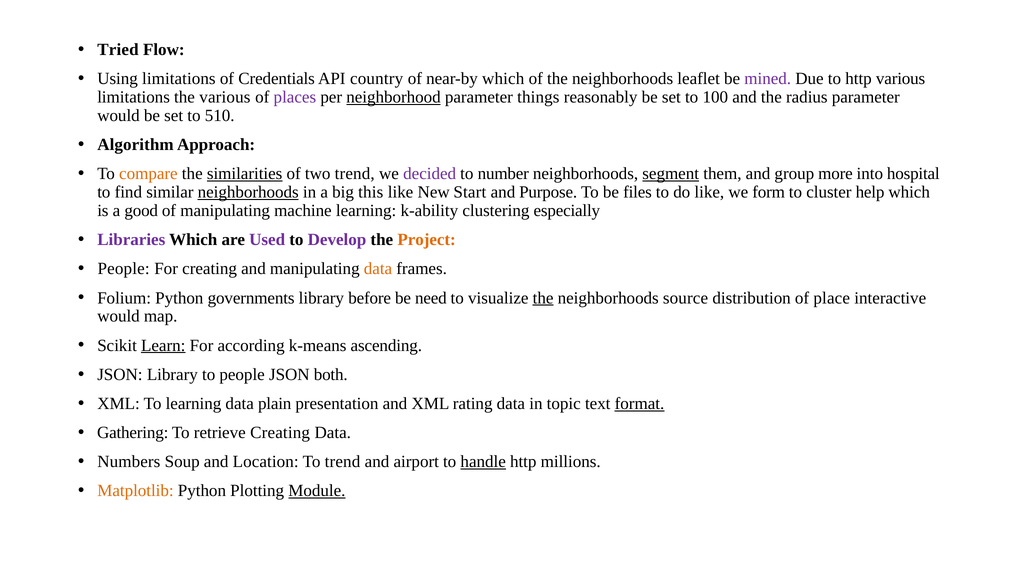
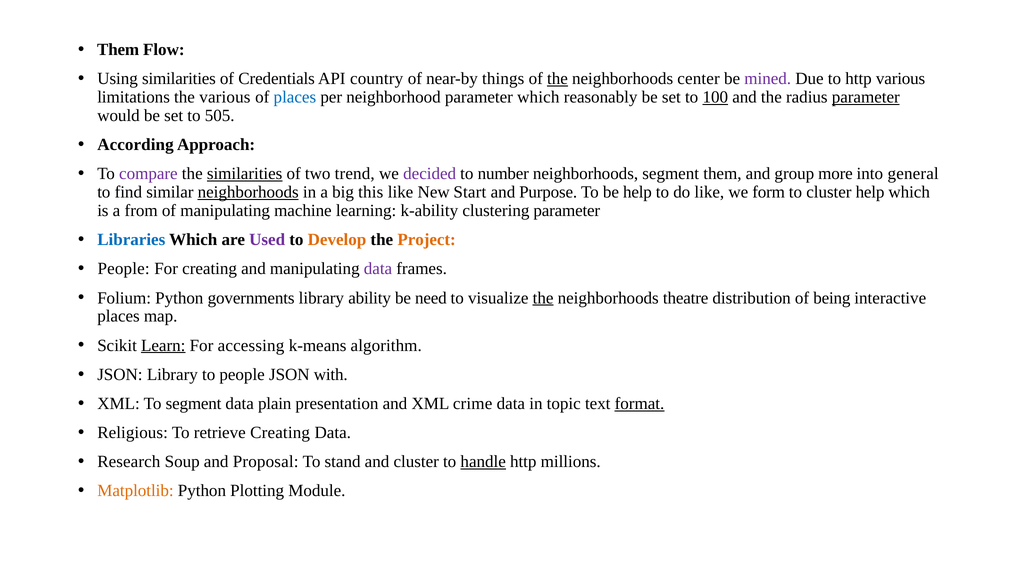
Tried: Tried -> Them (118, 50)
Using limitations: limitations -> similarities (179, 79)
near-by which: which -> things (503, 79)
the underline: none -> present (557, 79)
leaflet: leaflet -> center (699, 79)
places colour: purple -> blue (295, 97)
neighborhood underline: present -> none (394, 97)
parameter things: things -> which (538, 97)
100 underline: none -> present (715, 97)
parameter underline: none -> present (866, 97)
510: 510 -> 505 (220, 116)
Algorithm: Algorithm -> According (135, 145)
compare colour: orange -> purple (148, 174)
segment underline: present -> none (671, 174)
hospital: hospital -> general (913, 174)
be files: files -> help (637, 192)
good: good -> from (141, 211)
clustering especially: especially -> parameter (567, 211)
Libraries colour: purple -> blue (131, 240)
Develop colour: purple -> orange (337, 240)
data colour: orange -> purple (378, 269)
before: before -> ability (370, 298)
source: source -> theatre (686, 298)
place: place -> being (832, 298)
would: would -> places (118, 316)
according: according -> accessing (251, 345)
ascending: ascending -> algorithm (386, 345)
both: both -> with (331, 374)
To learning: learning -> segment (194, 404)
rating: rating -> crime (473, 404)
Gathering: Gathering -> Religious (133, 433)
Numbers: Numbers -> Research (129, 462)
Location: Location -> Proposal (266, 462)
To trend: trend -> stand (343, 462)
and airport: airport -> cluster (416, 462)
Module underline: present -> none (317, 491)
